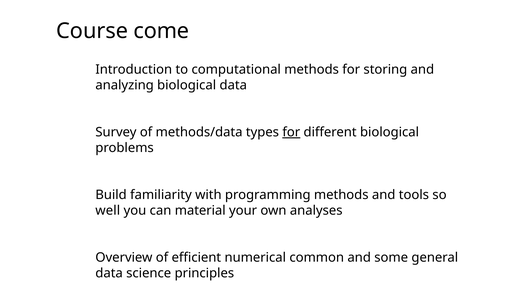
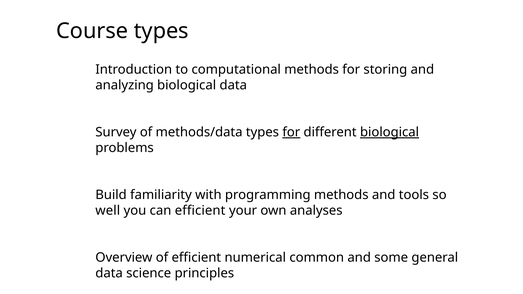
Course come: come -> types (161, 31)
biological underline: none -> present (390, 132)
can material: material -> efficient (200, 211)
